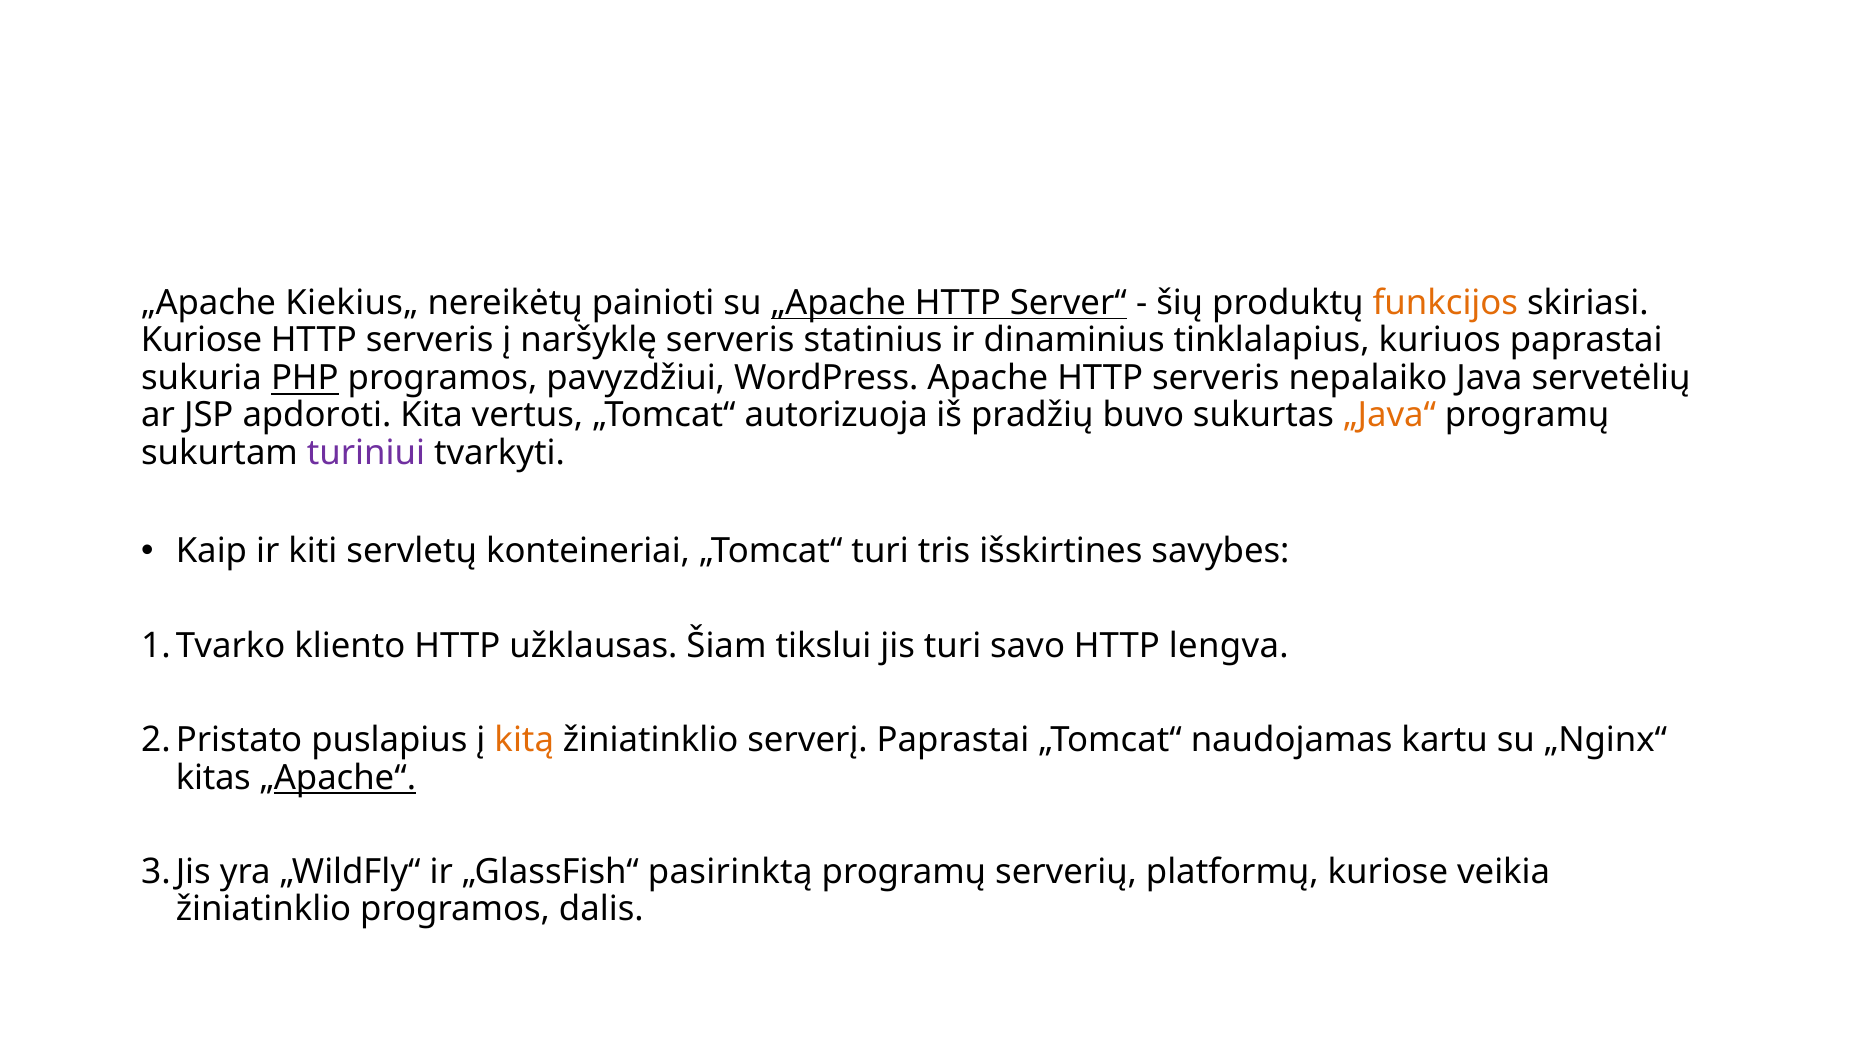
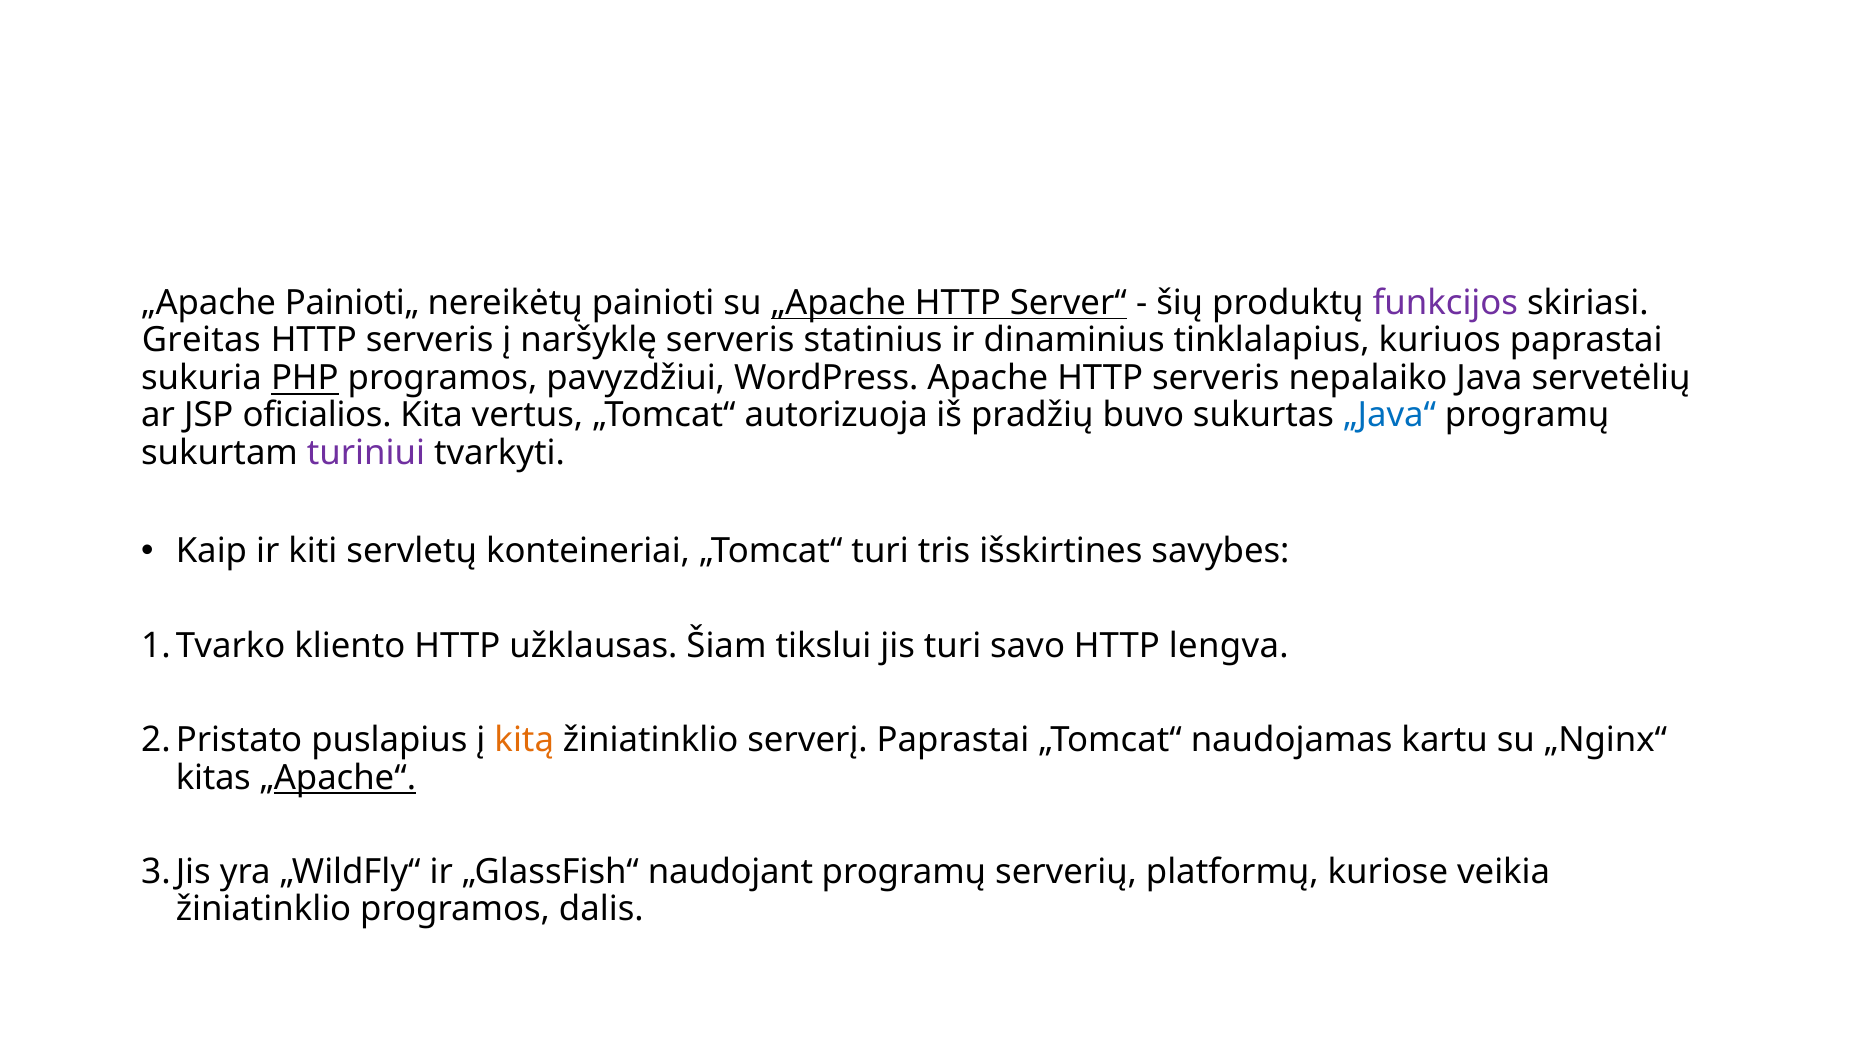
Kiekius„: Kiekius„ -> Painioti„ (352, 303)
funkcijos colour: orange -> purple (1445, 303)
Kuriose: Kuriose -> Greitas (201, 340)
apdoroti: apdoroti -> oficialios (317, 415)
„Java“ colour: orange -> blue (1390, 415)
pasirinktą: pasirinktą -> naudojant (731, 872)
